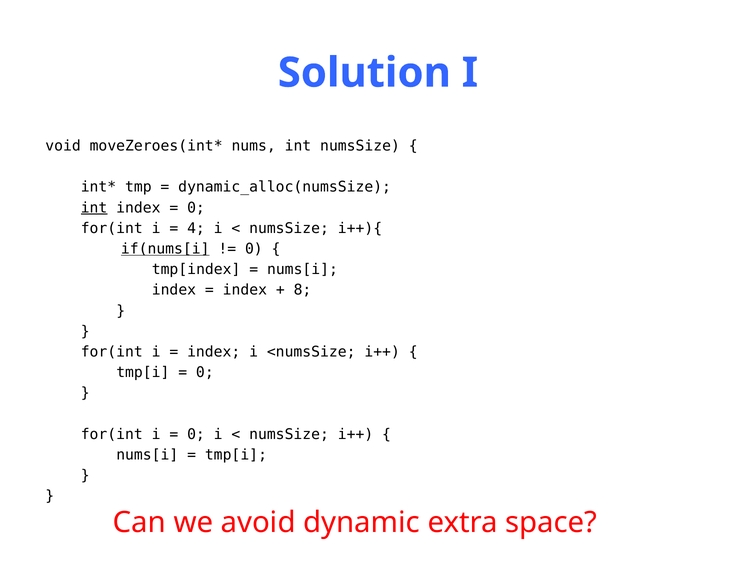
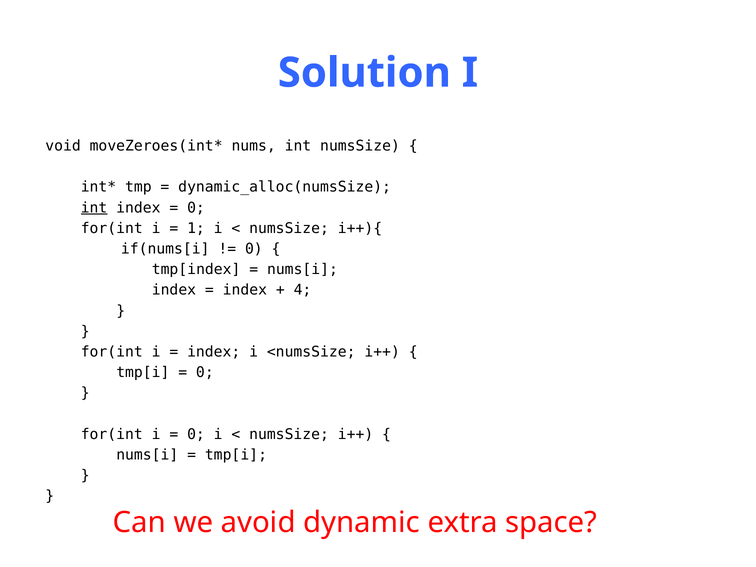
4: 4 -> 1 (196, 228)
if(nums[i underline: present -> none (165, 249)
8: 8 -> 4 (303, 290)
